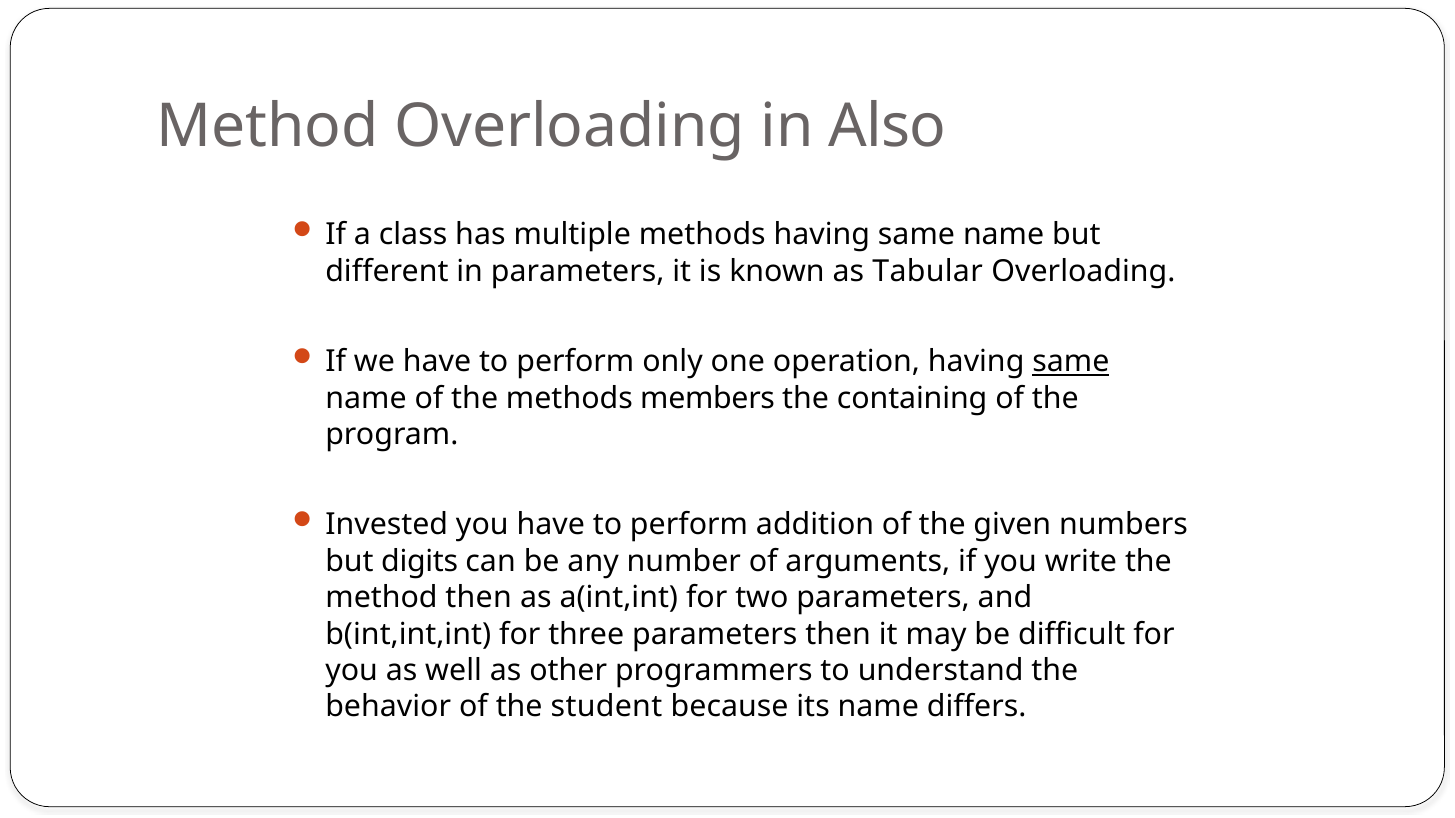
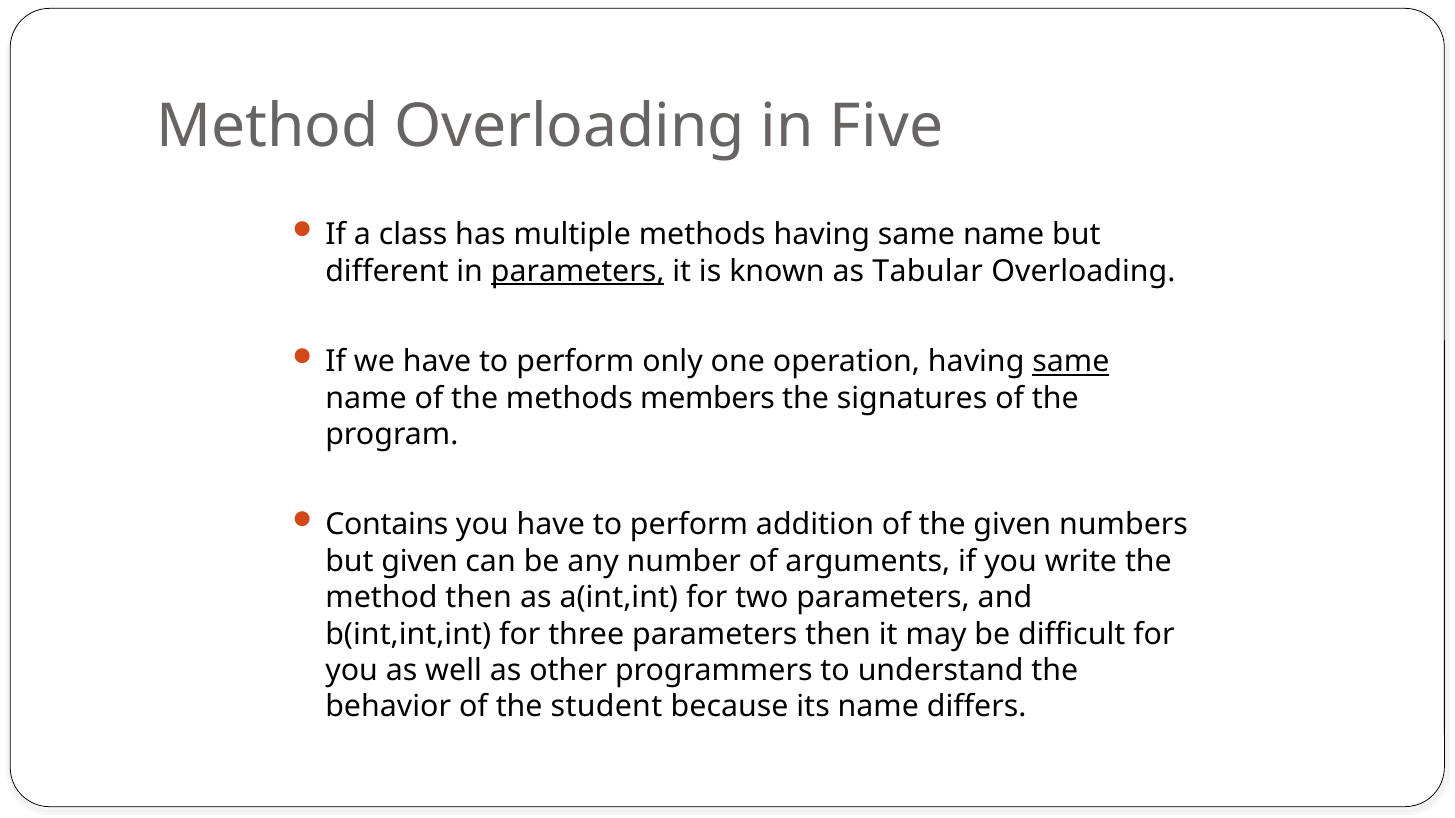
Also: Also -> Five (887, 126)
parameters underline: none -> present (578, 271)
containing: containing -> signatures (912, 398)
Invested: Invested -> Contains (387, 525)
but digits: digits -> given (420, 562)
